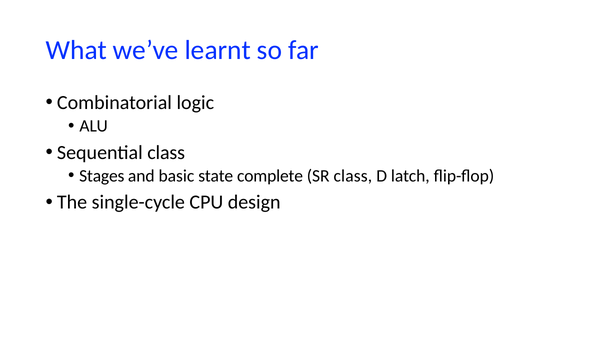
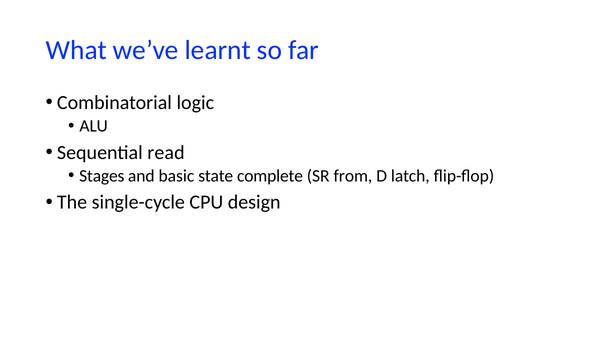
Sequential class: class -> read (166, 153)
SR class: class -> from (353, 176)
